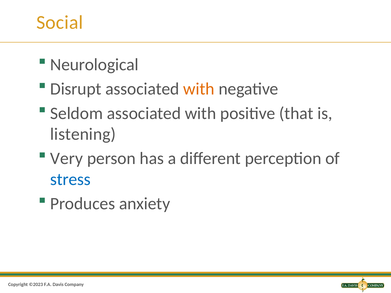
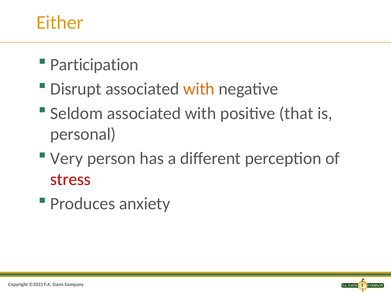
Social: Social -> Either (60, 23)
Neurological: Neurological -> Participation (94, 65)
listening: listening -> personal (83, 134)
stress colour: blue -> red (70, 179)
